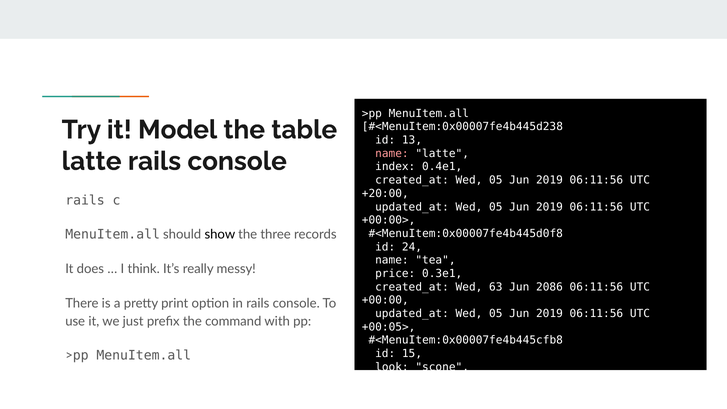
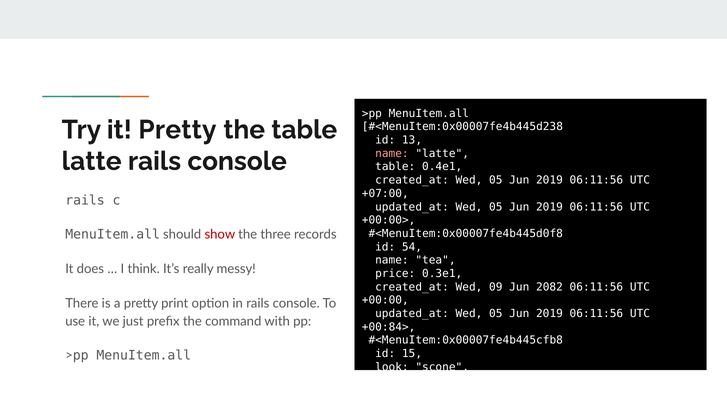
it Model: Model -> Pretty (177, 130)
index: index -> table (395, 167)
+20:00: +20:00 -> +07:00 (385, 193)
show colour: black -> red (220, 235)
24: 24 -> 54 (412, 247)
63: 63 -> 09 (496, 287)
2086: 2086 -> 2082 (549, 287)
+00:05>: +00:05> -> +00:84> (389, 327)
